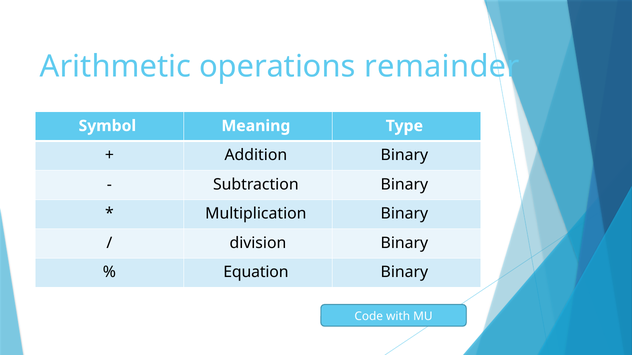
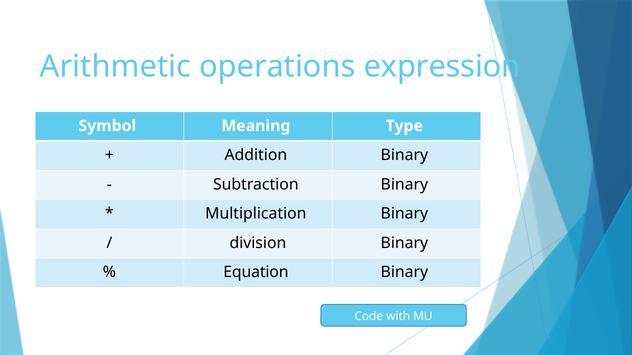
remainder: remainder -> expression (442, 67)
